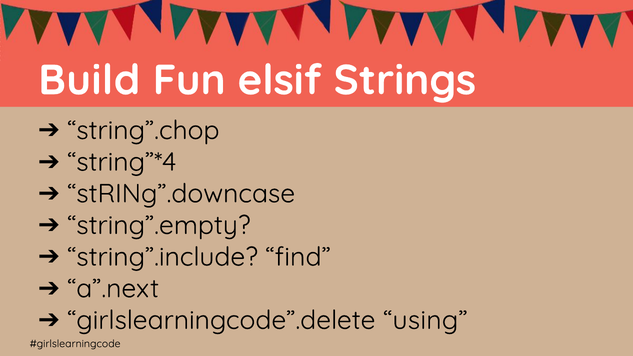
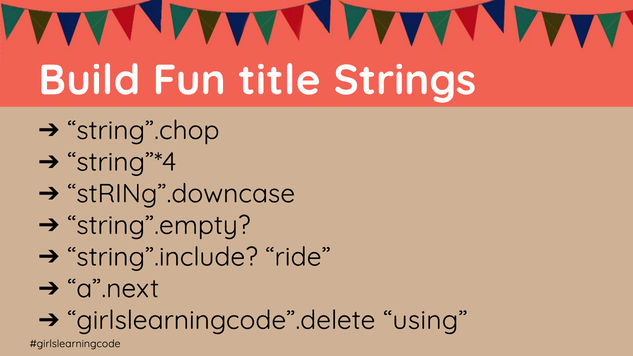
elsif: elsif -> title (279, 80)
find: find -> ride (298, 257)
